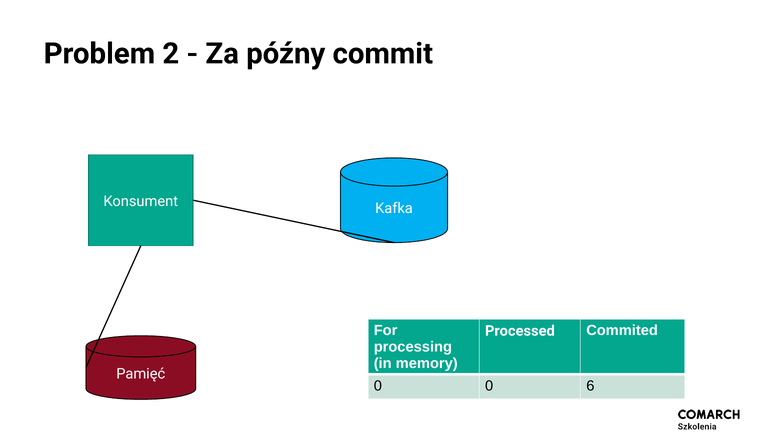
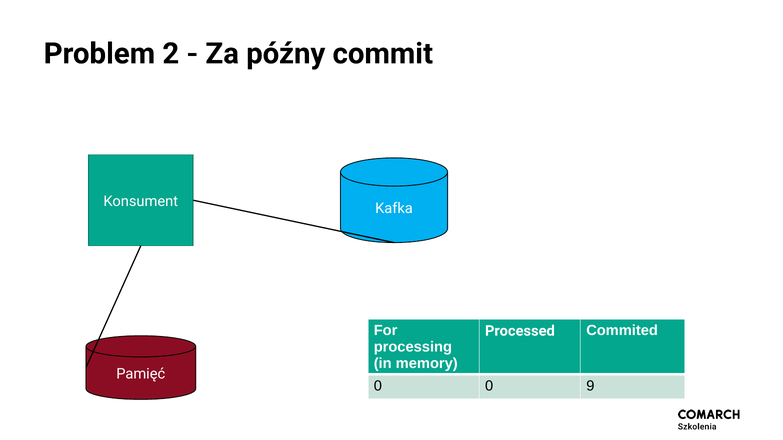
6: 6 -> 9 (590, 386)
